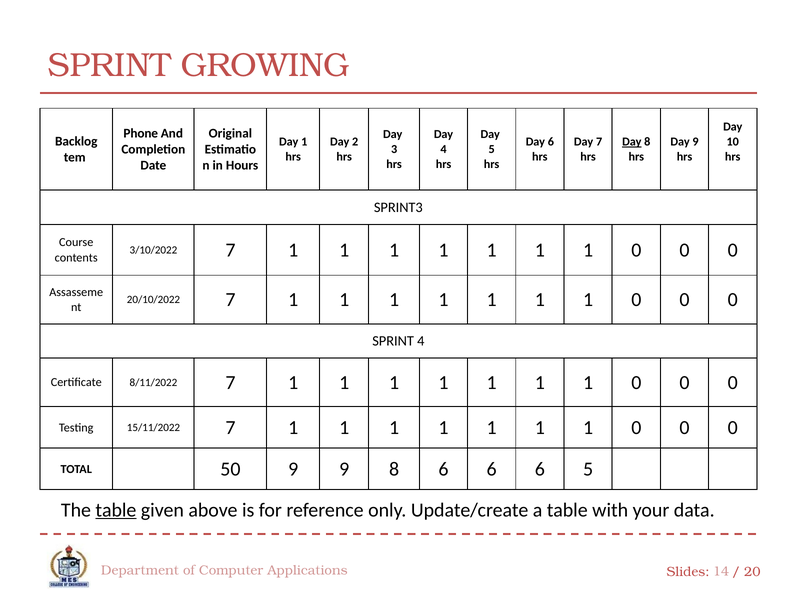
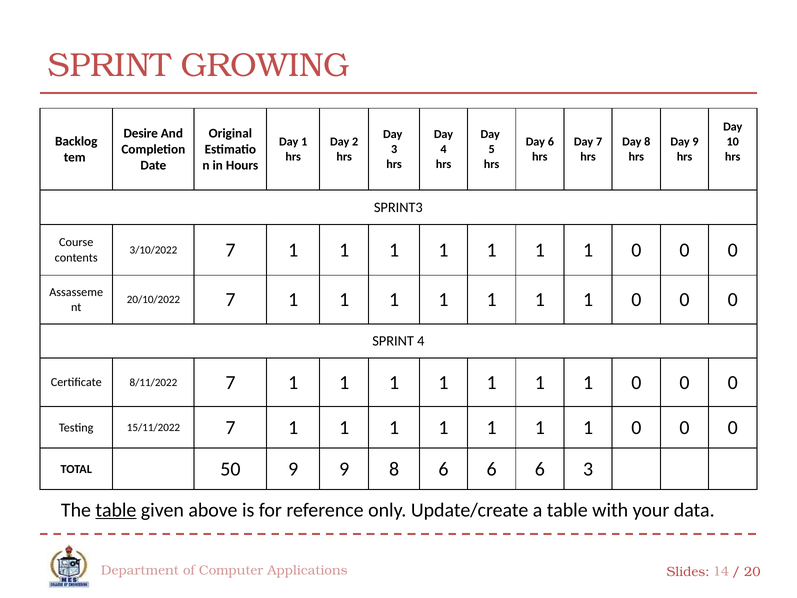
Phone: Phone -> Desire (141, 133)
Day underline: present -> none (632, 142)
6 5: 5 -> 3 (588, 469)
